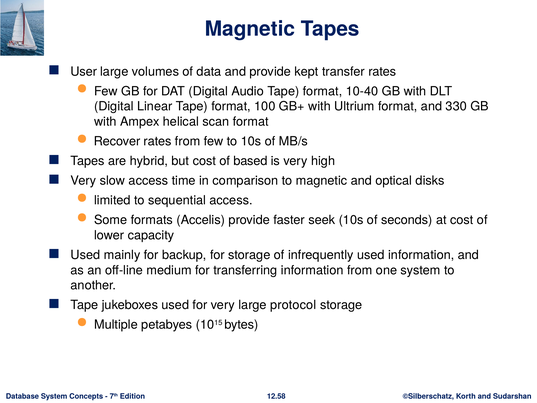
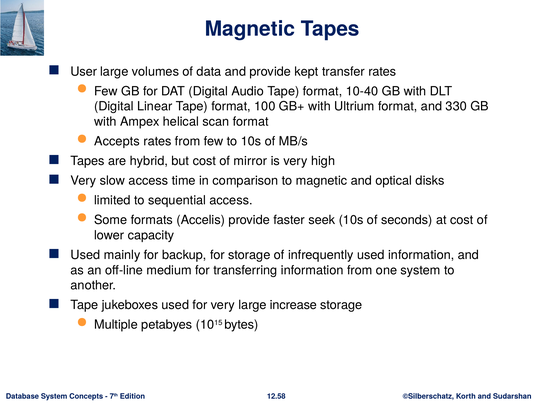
Recover: Recover -> Accepts (117, 141)
based: based -> mirror (250, 161)
protocol: protocol -> increase (293, 305)
